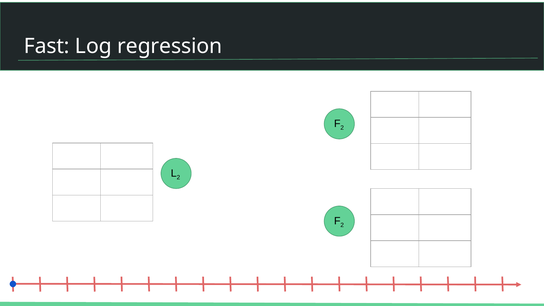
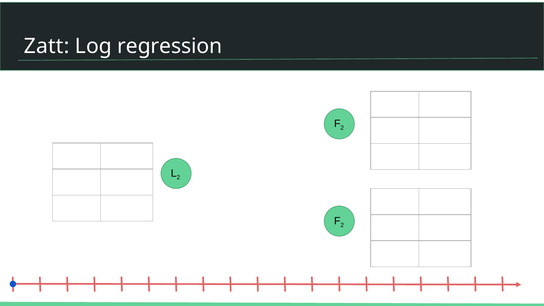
Fast: Fast -> Zatt (47, 46)
